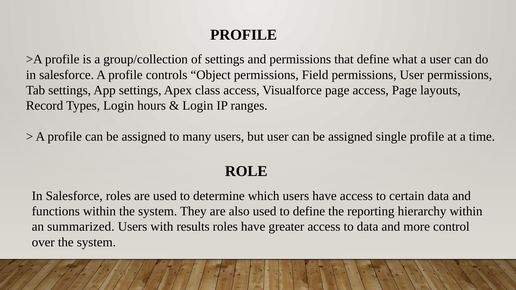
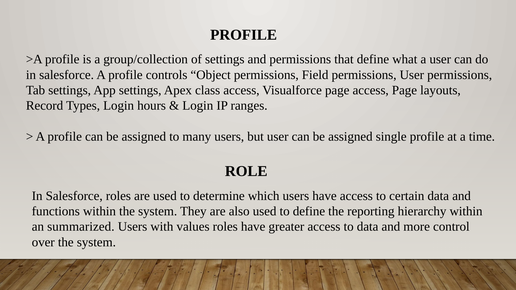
results: results -> values (193, 227)
